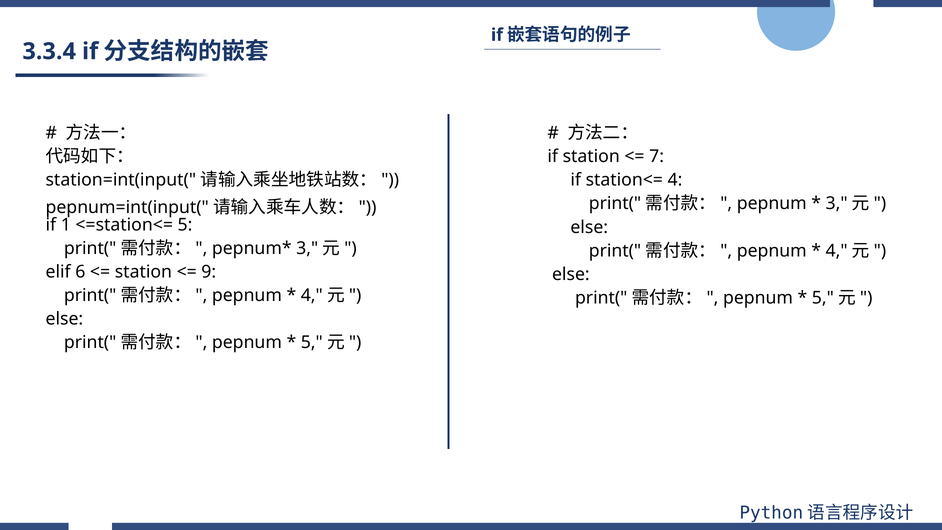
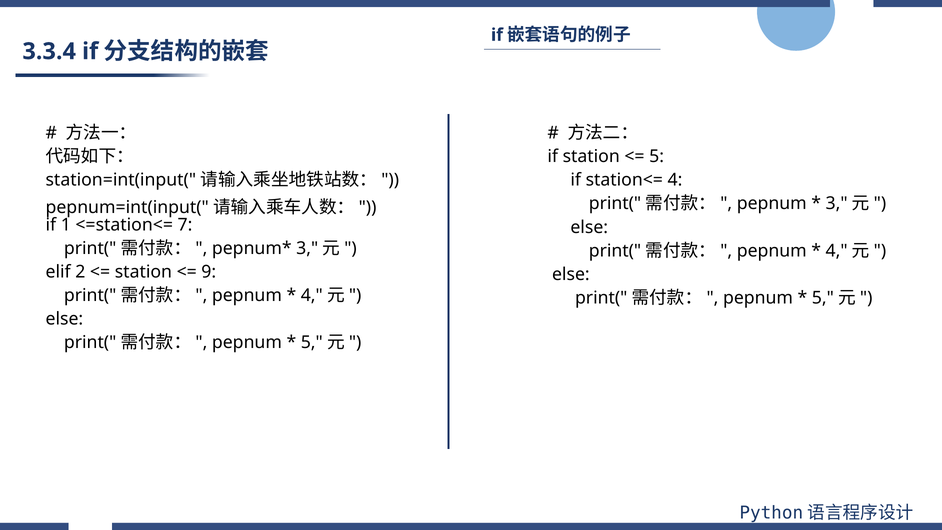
7: 7 -> 5 (657, 156)
5: 5 -> 7 (185, 225)
6: 6 -> 2 (80, 272)
